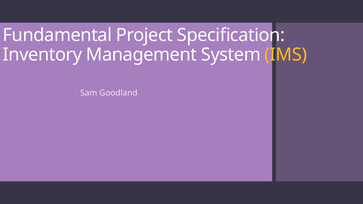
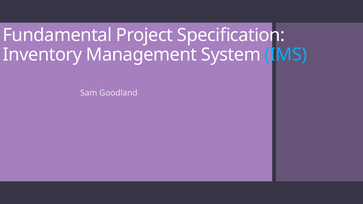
IMS colour: yellow -> light blue (286, 55)
